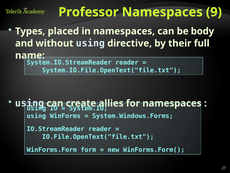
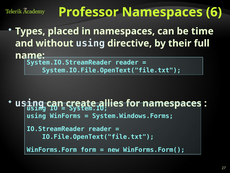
9: 9 -> 6 (214, 12)
body: body -> time (202, 31)
